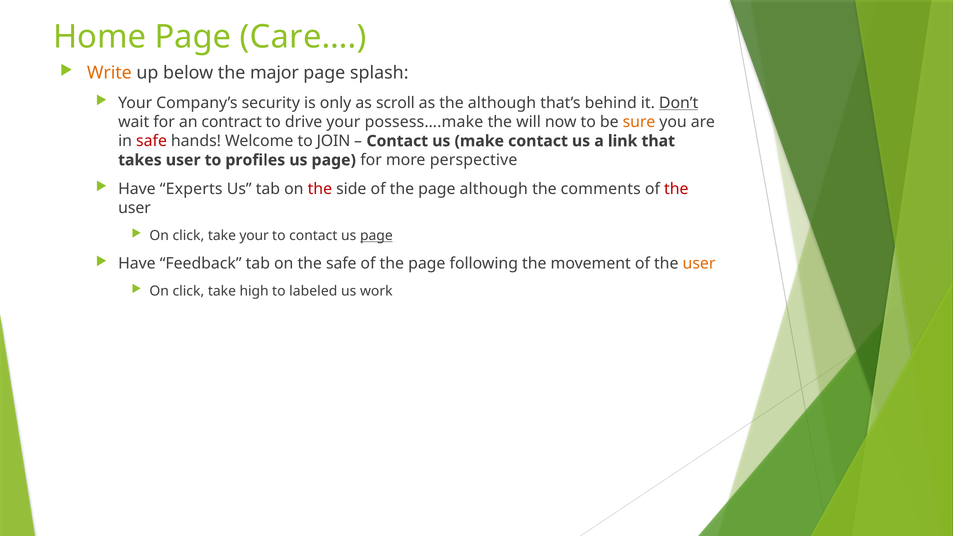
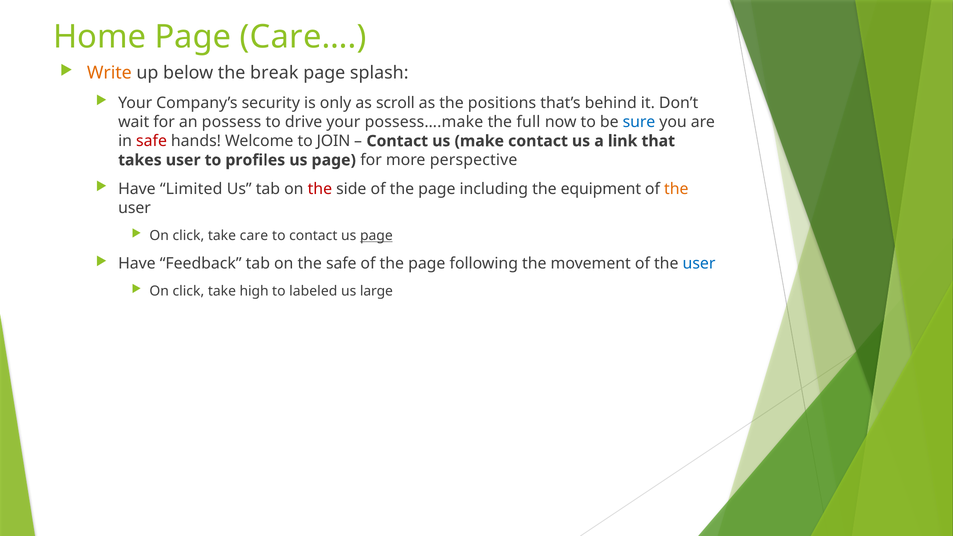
major: major -> break (274, 73)
the although: although -> positions (502, 103)
Don’t underline: present -> none (679, 103)
contract: contract -> possess (232, 122)
will: will -> full (528, 122)
sure colour: orange -> blue (639, 122)
Experts: Experts -> Limited (191, 189)
page although: although -> including (494, 189)
comments: comments -> equipment (601, 189)
the colour: red -> orange (676, 189)
take your: your -> care (254, 236)
user colour: orange -> blue (699, 264)
work: work -> large (376, 291)
